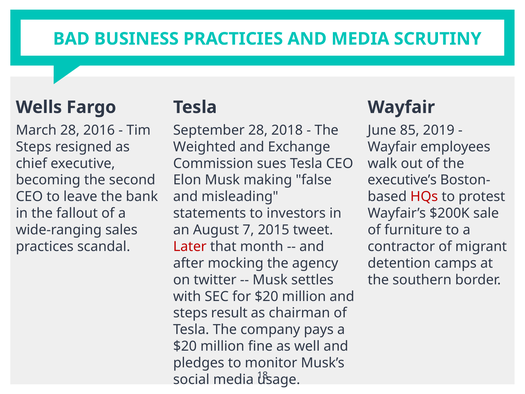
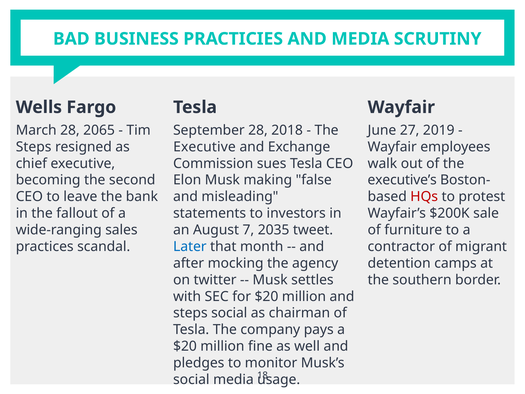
2016: 2016 -> 2065 (99, 130)
85: 85 -> 27 (410, 130)
Weighted: Weighted -> Executive (204, 147)
2015: 2015 -> 2035 (274, 230)
Later colour: red -> blue (190, 246)
steps result: result -> social (229, 313)
